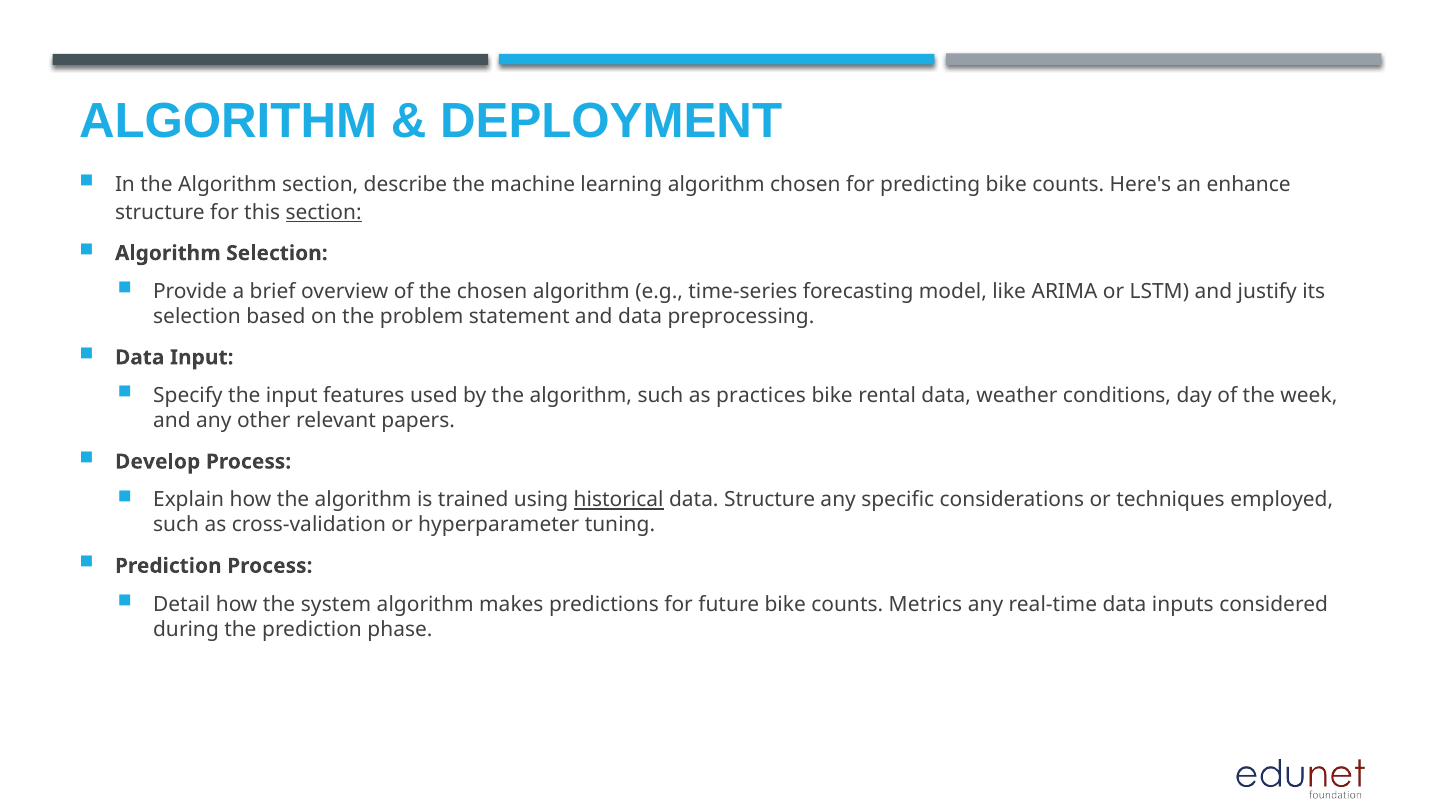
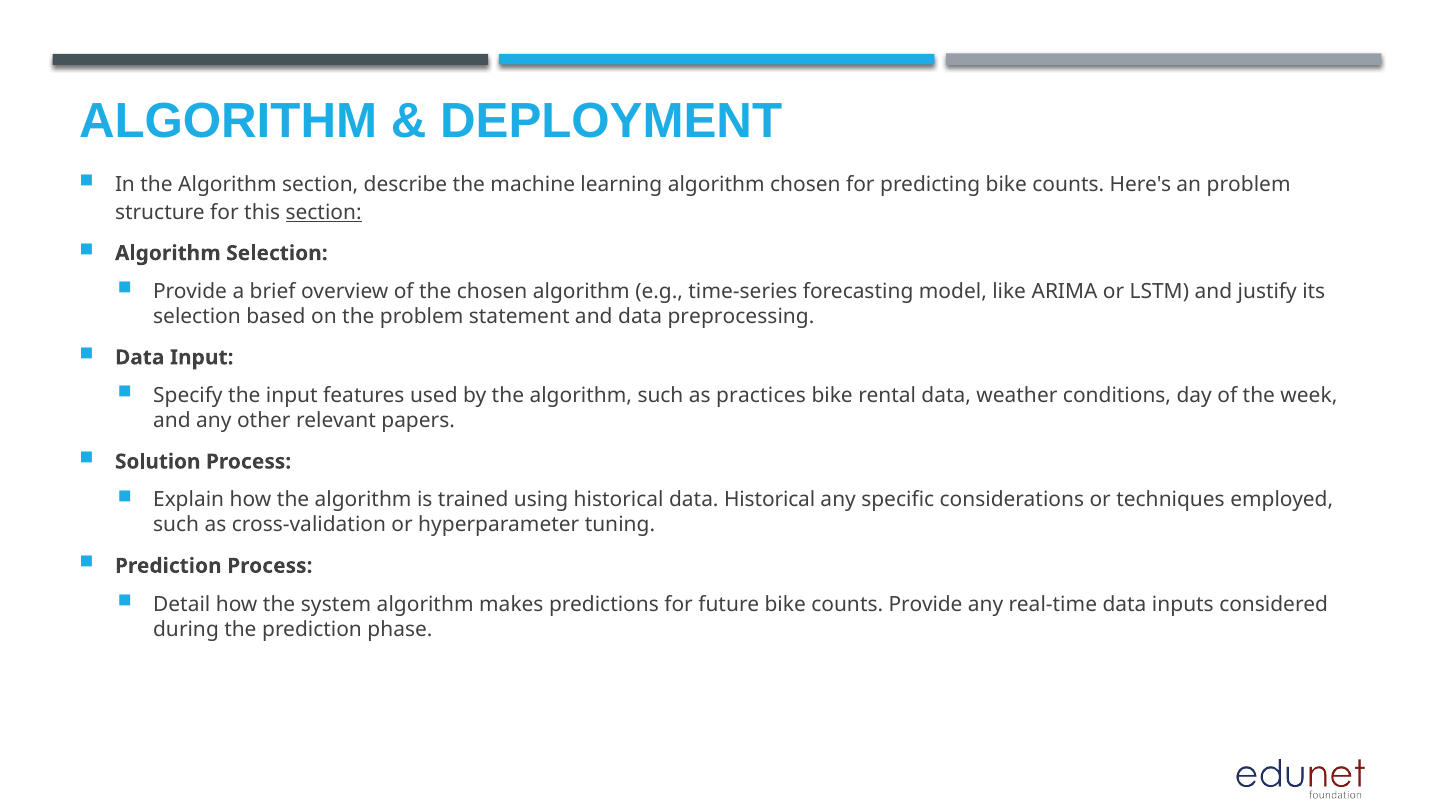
an enhance: enhance -> problem (1249, 185)
Develop: Develop -> Solution (158, 461)
historical underline: present -> none (619, 500)
data Structure: Structure -> Historical (770, 500)
counts Metrics: Metrics -> Provide (926, 604)
